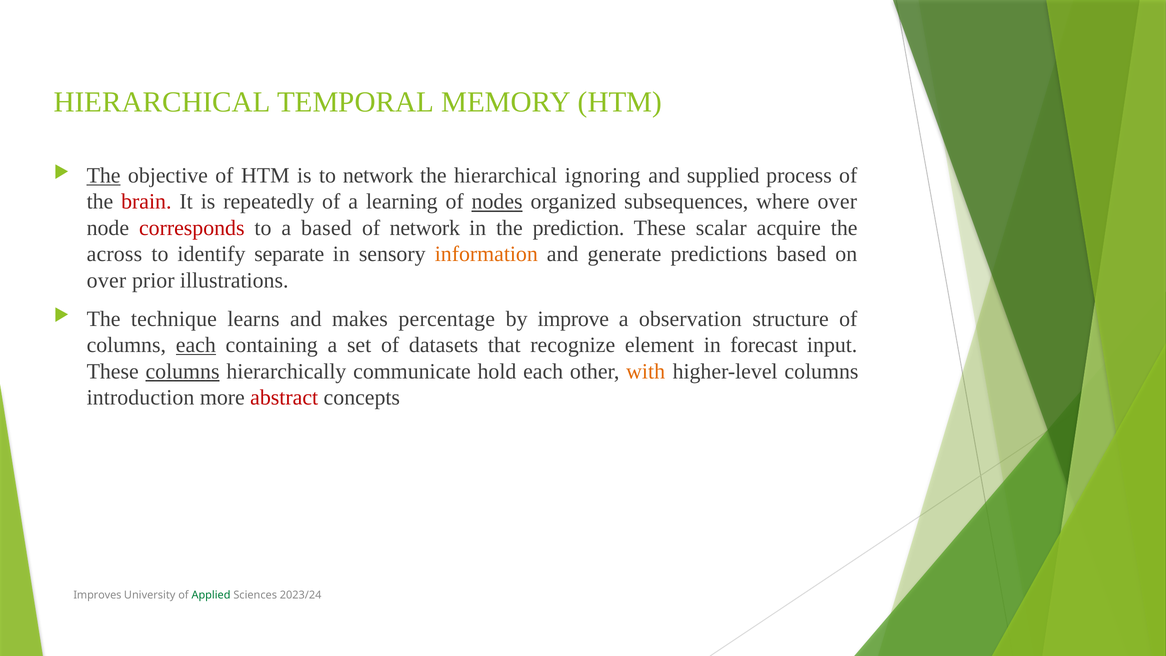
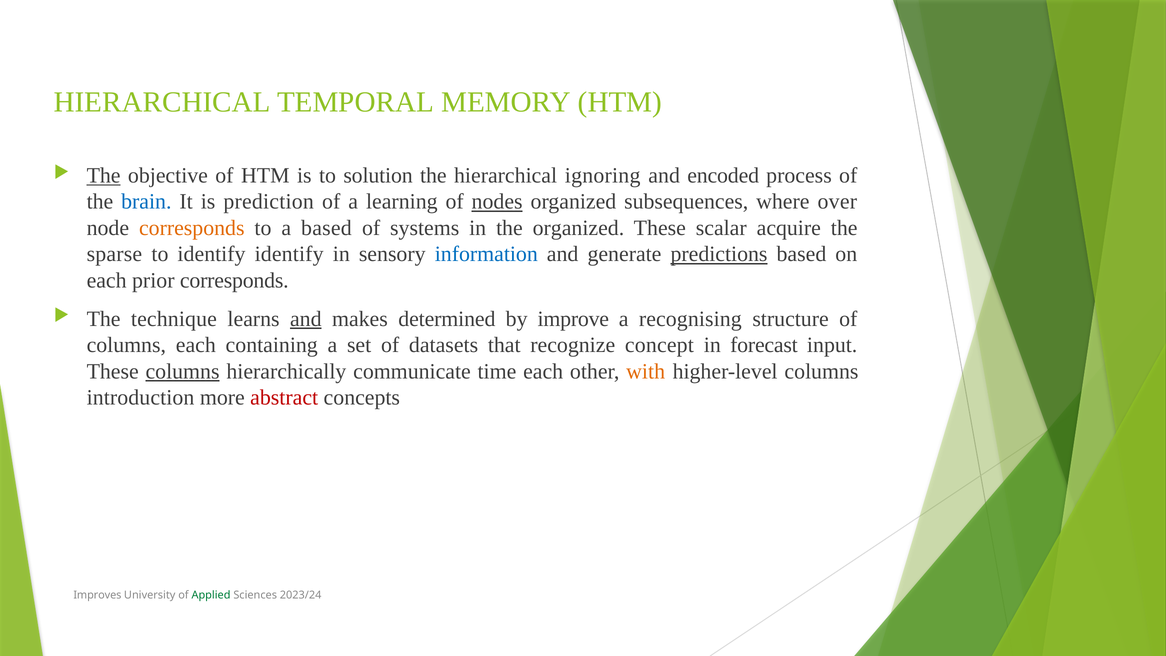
to network: network -> solution (378, 175)
supplied: supplied -> encoded (723, 175)
brain colour: red -> blue (146, 202)
repeatedly: repeatedly -> prediction (269, 202)
corresponds colour: red -> orange (192, 228)
of network: network -> systems (425, 228)
the prediction: prediction -> organized (578, 228)
across: across -> sparse (114, 254)
identify separate: separate -> identify (289, 254)
information colour: orange -> blue (486, 254)
predictions underline: none -> present (719, 254)
over: over -> each (107, 280)
prior illustrations: illustrations -> corresponds (234, 280)
and underline: none -> present (306, 319)
percentage: percentage -> determined (447, 319)
observation: observation -> recognising (690, 319)
each underline: present -> none (196, 345)
element: element -> concept (659, 345)
hold: hold -> time (497, 371)
